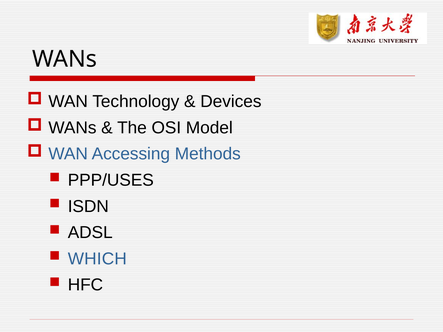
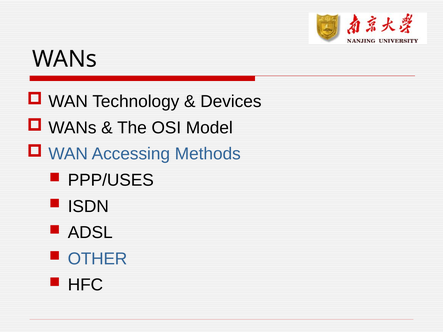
WHICH: WHICH -> OTHER (97, 259)
